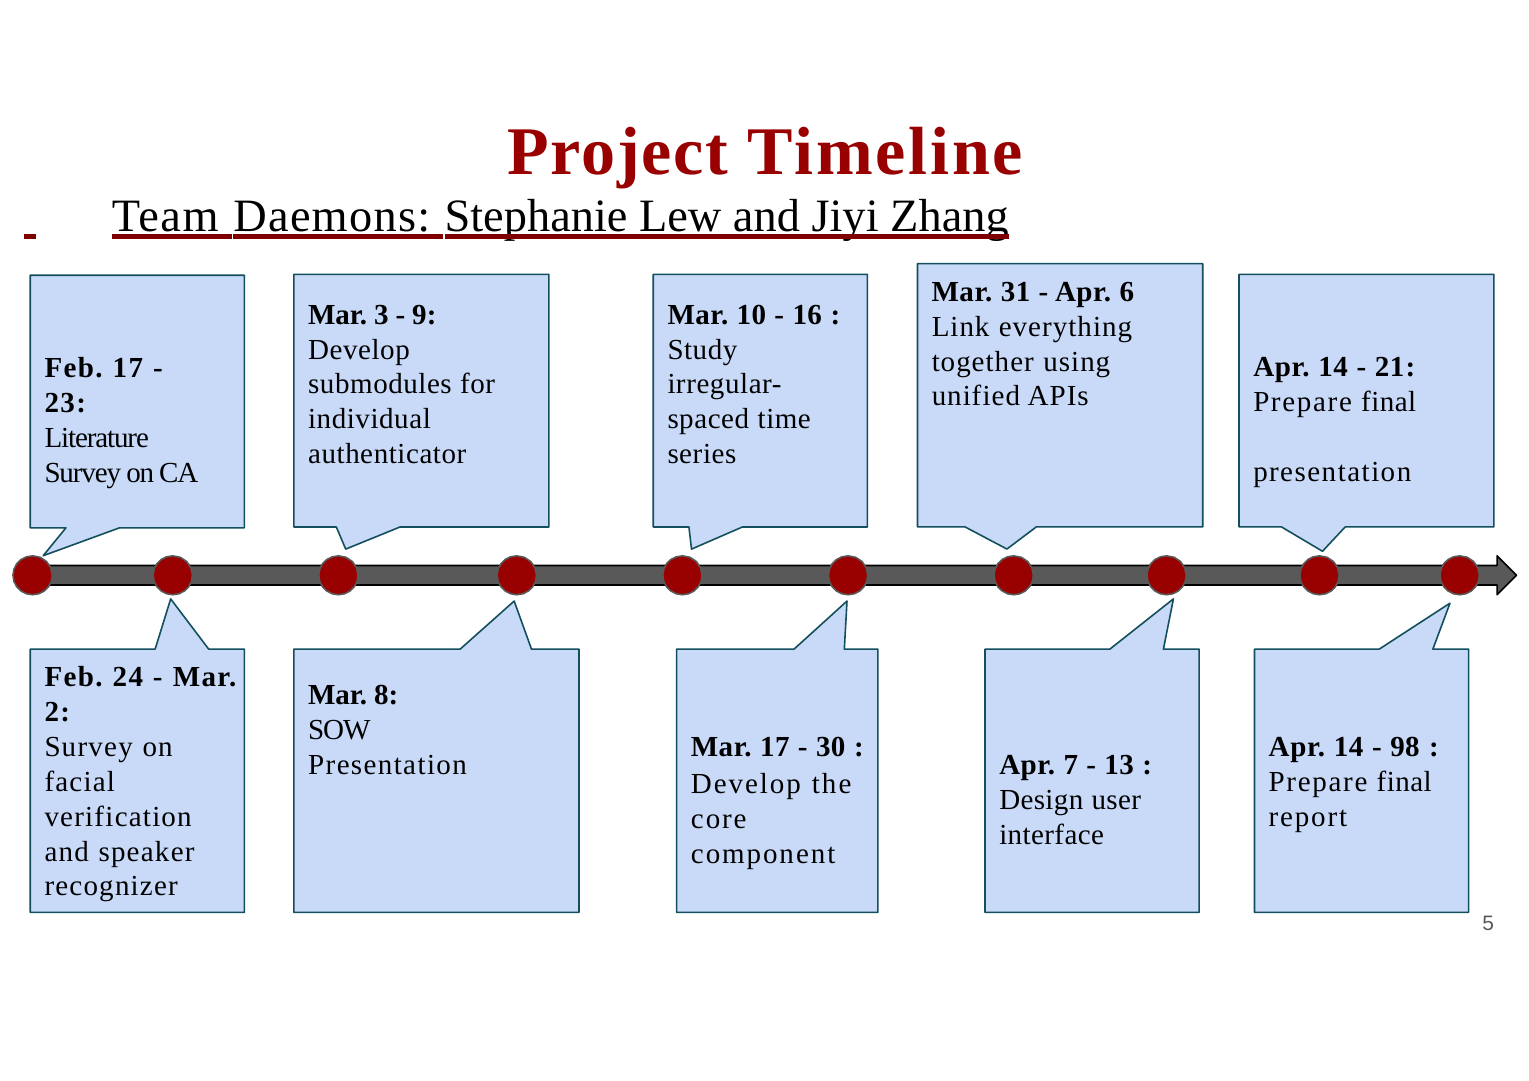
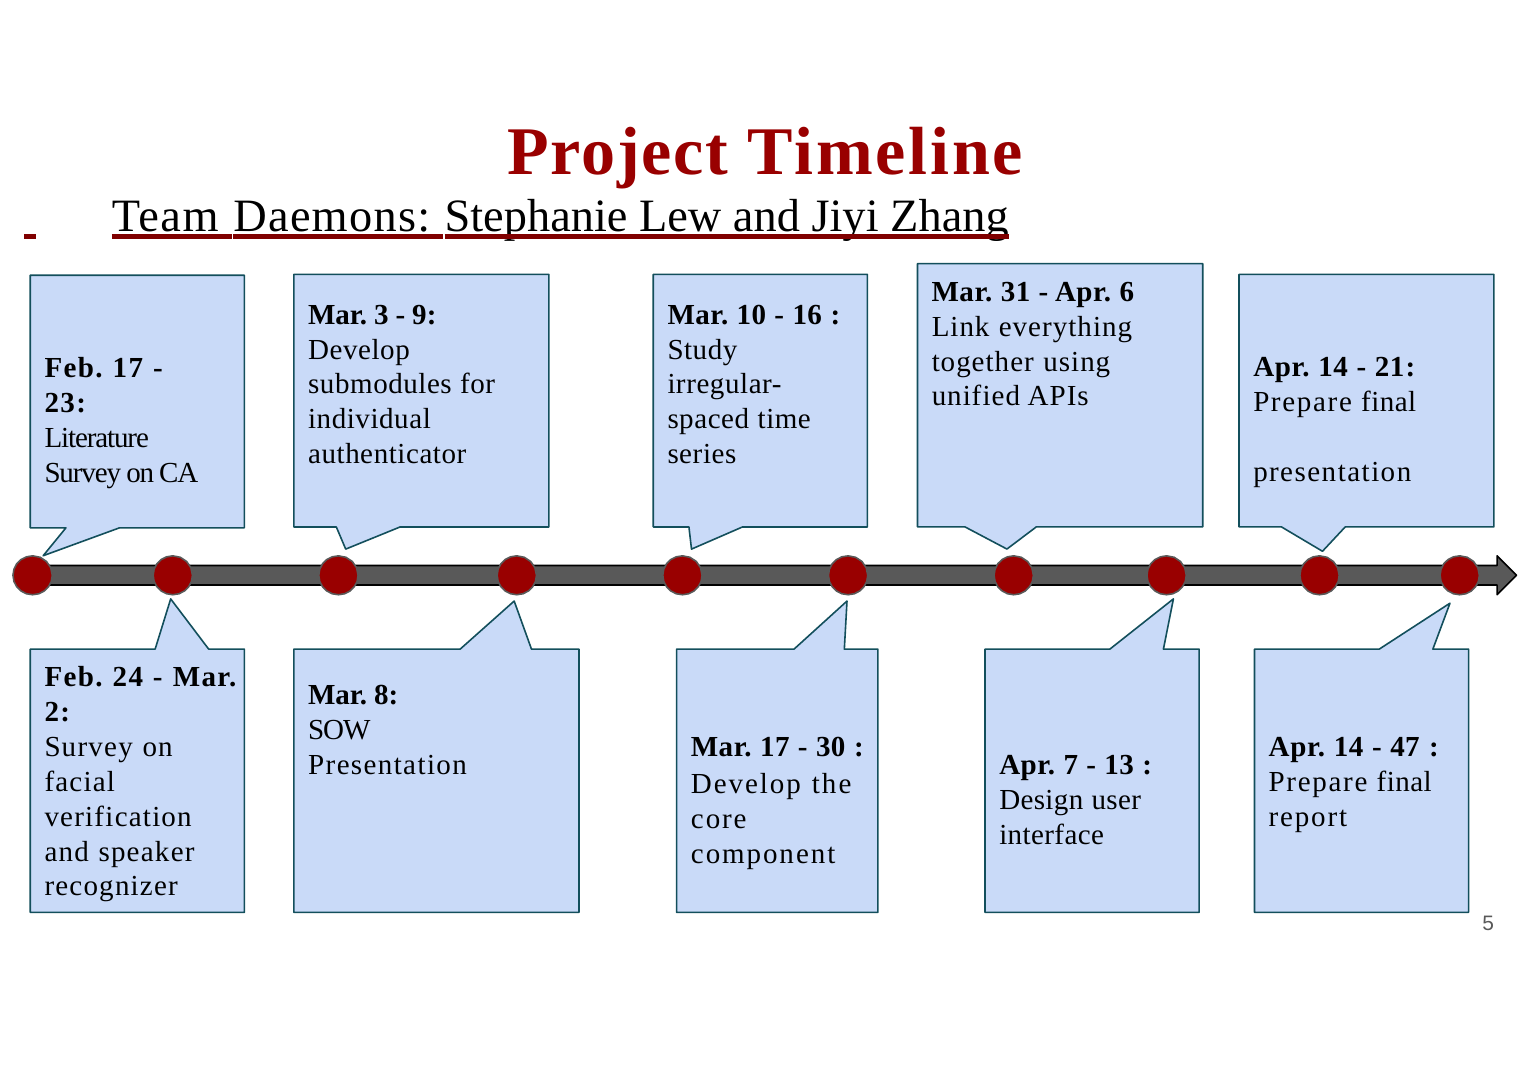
98: 98 -> 47 (1405, 747)
